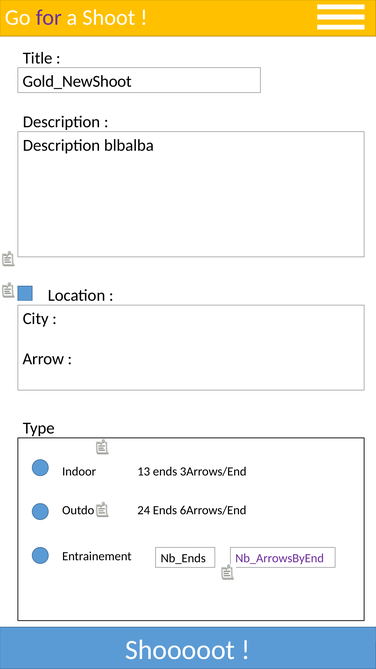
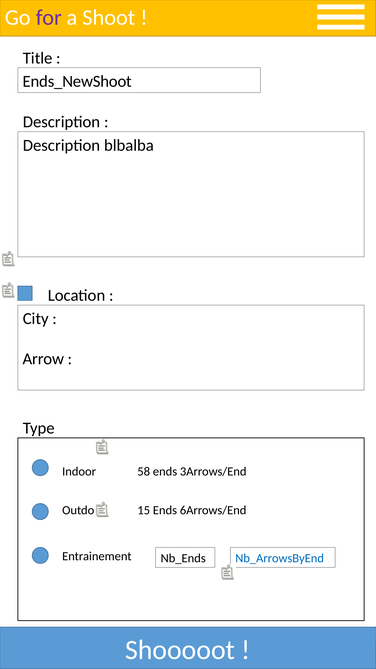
Gold_NewShoot: Gold_NewShoot -> Ends_NewShoot (77, 81)
13: 13 -> 58 (144, 471)
24: 24 -> 15 (144, 510)
Nb_ArrowsByEnd colour: purple -> blue (280, 558)
